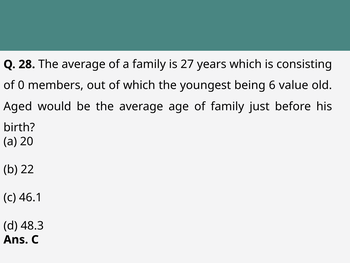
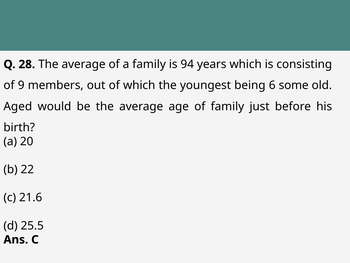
27: 27 -> 94 (187, 64)
0: 0 -> 9 (21, 85)
value: value -> some (294, 85)
46.1: 46.1 -> 21.6 (31, 197)
48.3: 48.3 -> 25.5 (32, 225)
